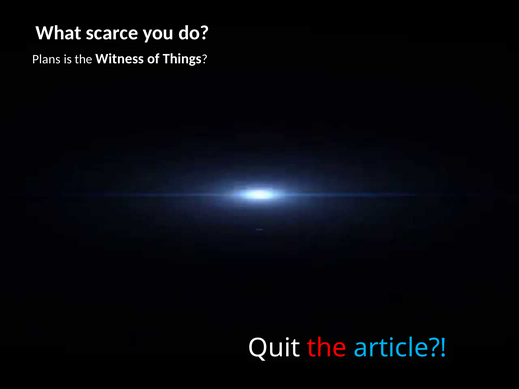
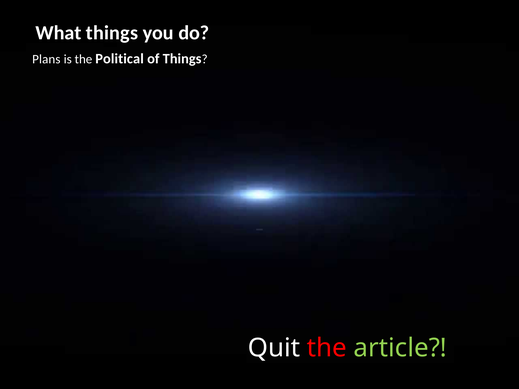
What scarce: scarce -> things (112, 33)
Witness: Witness -> Political (120, 59)
article colour: light blue -> light green (400, 348)
